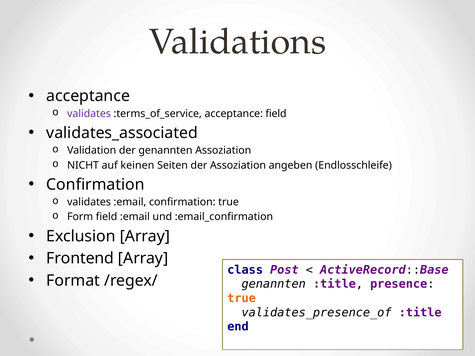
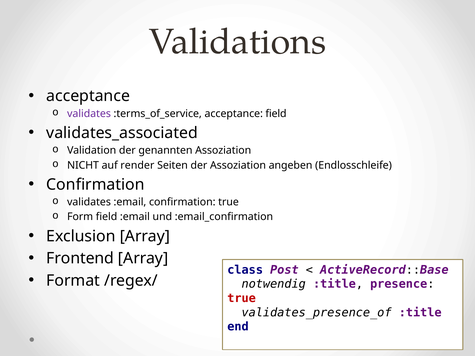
keinen: keinen -> render (137, 165)
genannten: genannten -> notwendig (274, 284)
true colour: orange -> red (242, 298)
